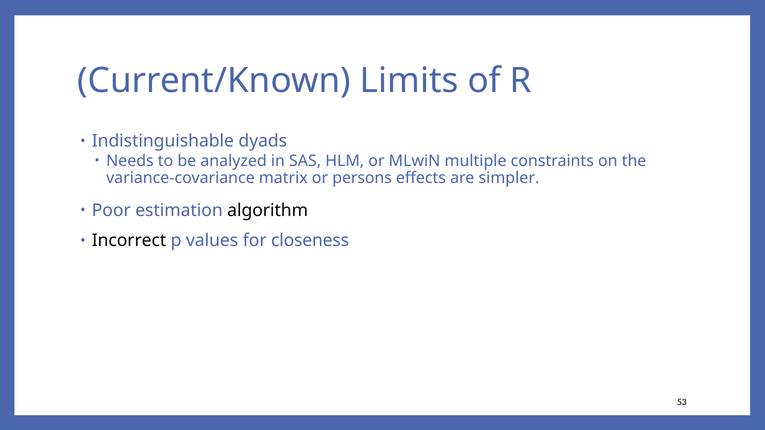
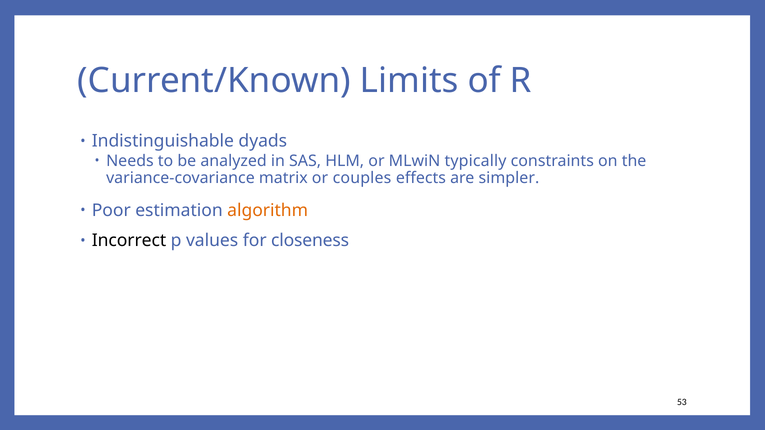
multiple: multiple -> typically (475, 161)
persons: persons -> couples (362, 178)
algorithm colour: black -> orange (268, 211)
